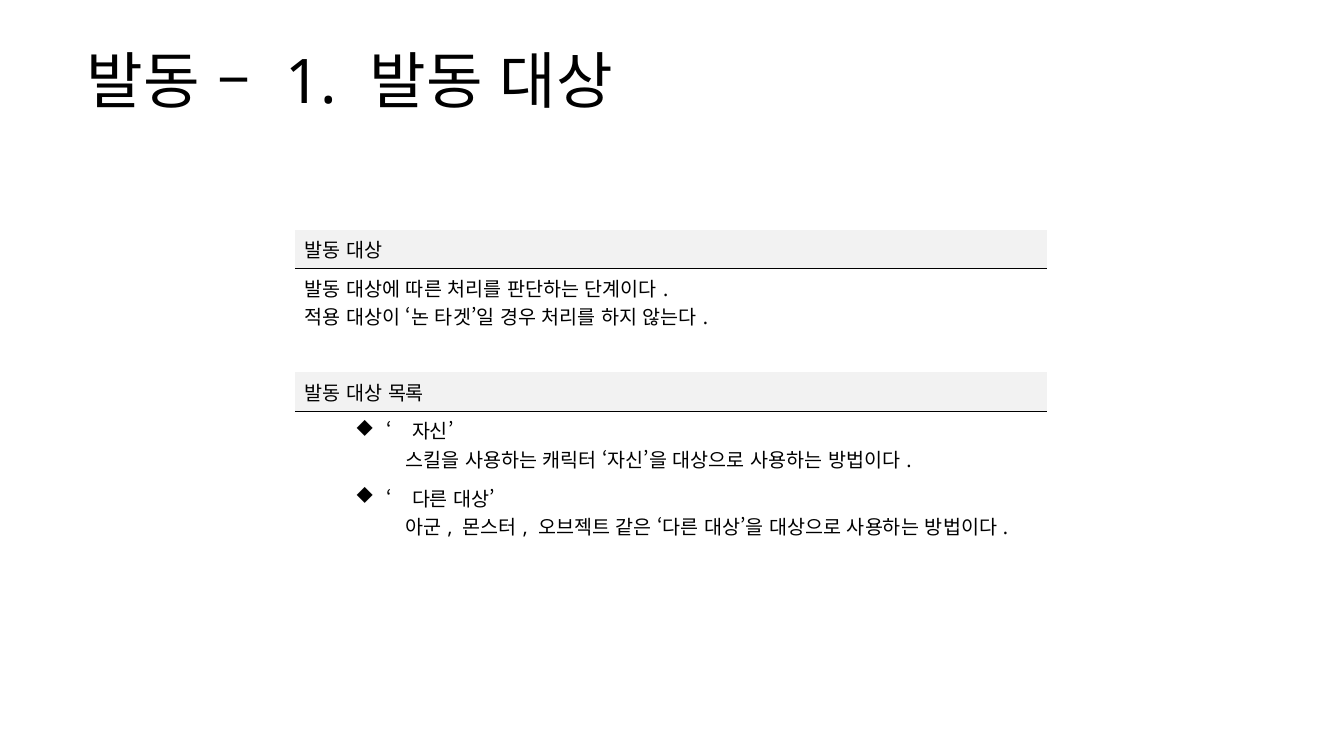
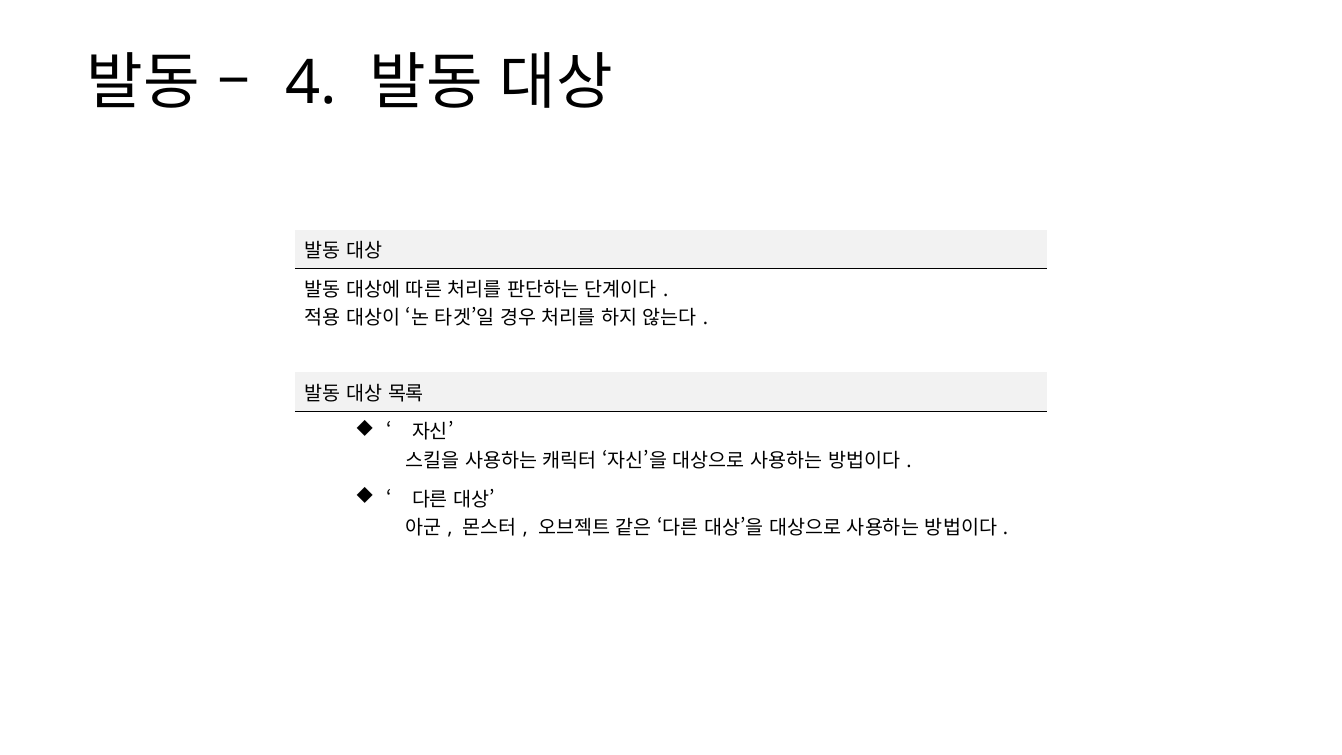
1: 1 -> 4 (311, 83)
